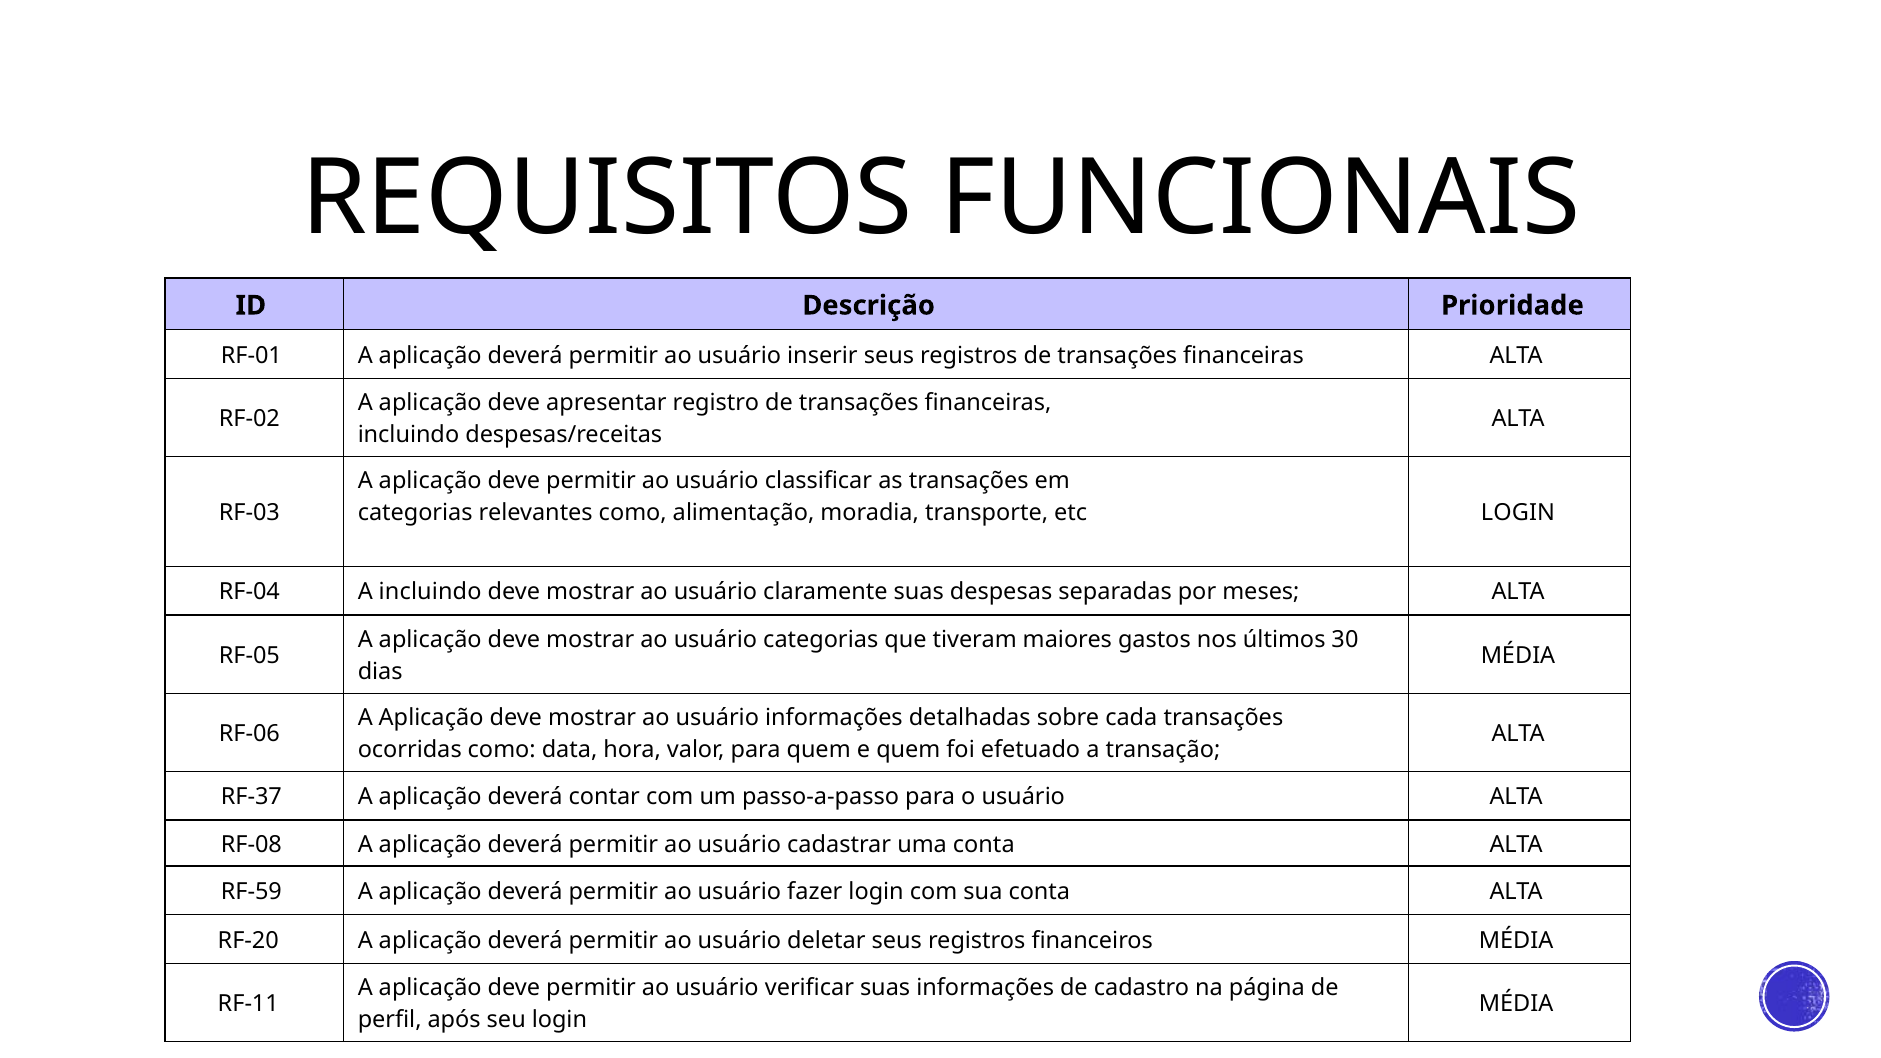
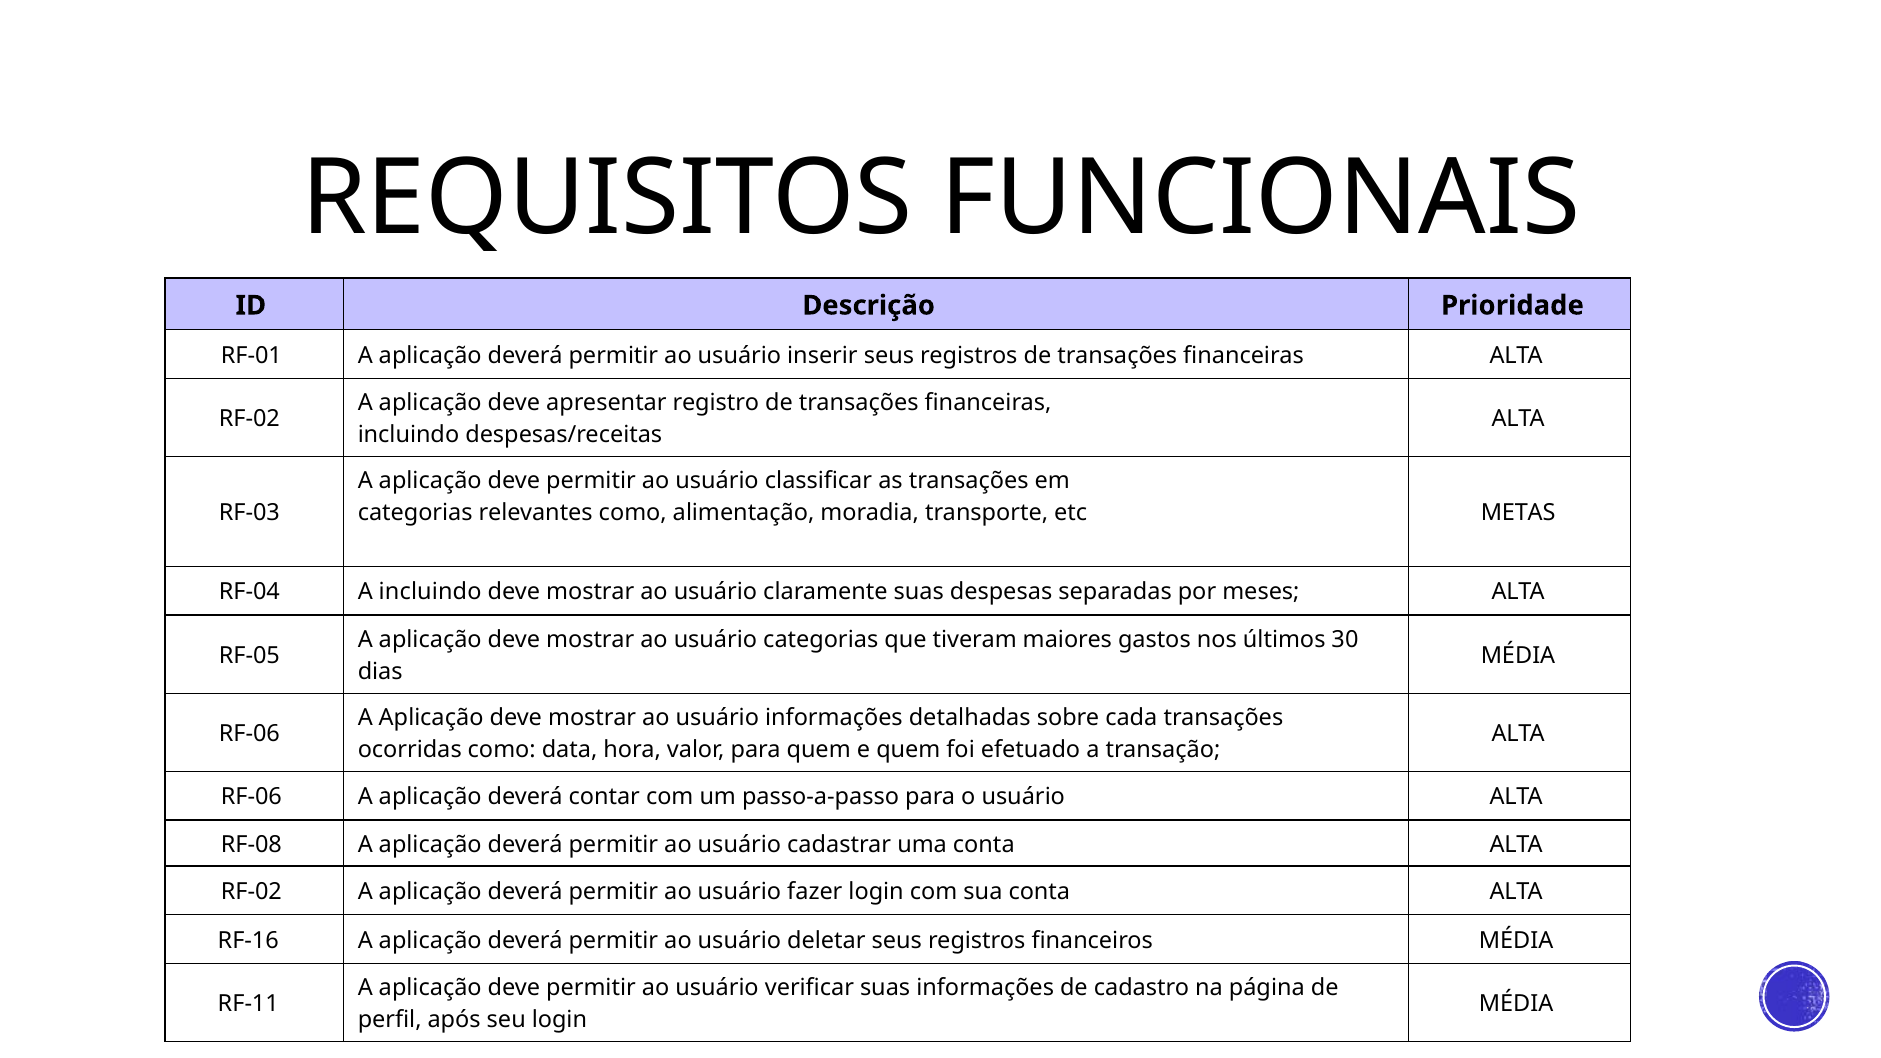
etc LOGIN: LOGIN -> METAS (1518, 513)
RF-37: RF-37 -> RF-06 (251, 797)
RF-59: RF-59 -> RF-02 (251, 892)
RF-20: RF-20 -> RF-16 (248, 940)
